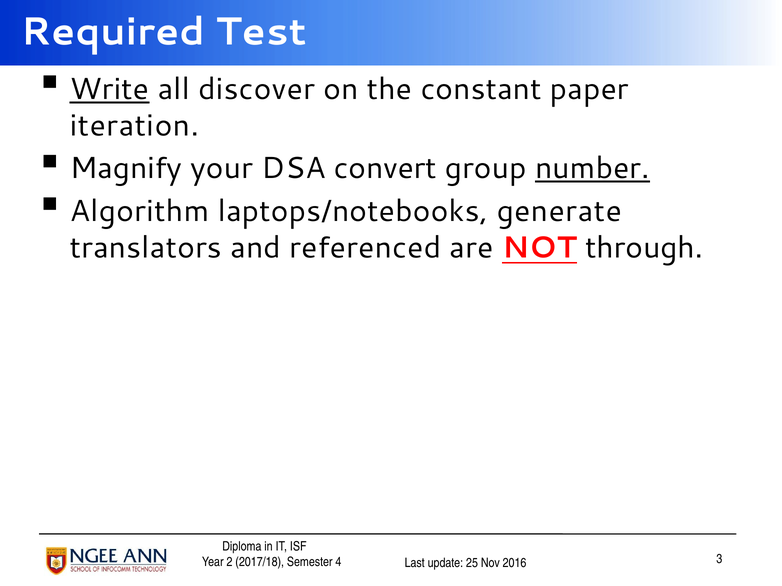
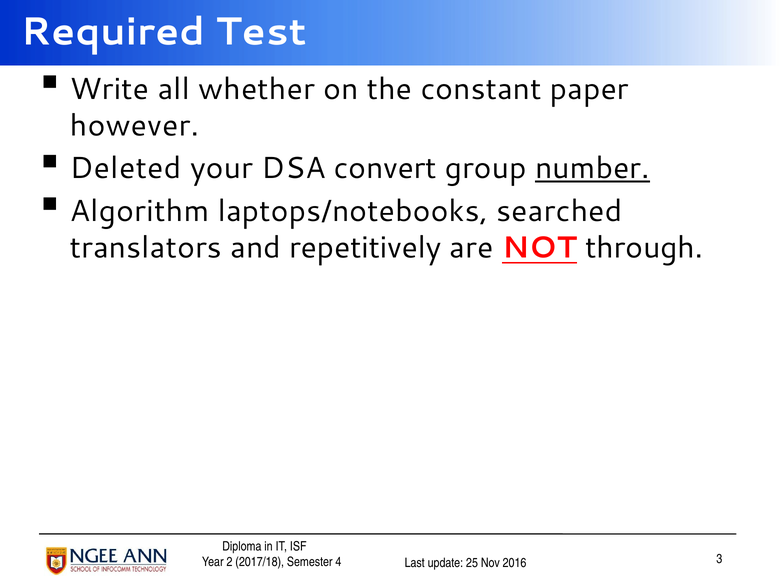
Write underline: present -> none (110, 89)
discover: discover -> whether (257, 89)
iteration: iteration -> however (135, 126)
Magnify: Magnify -> Deleted (126, 169)
generate: generate -> searched (559, 211)
referenced: referenced -> repetitively (365, 248)
